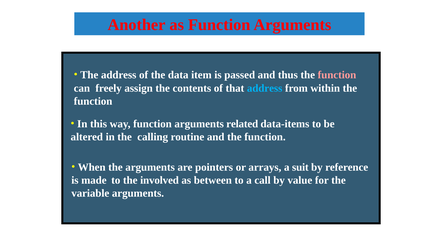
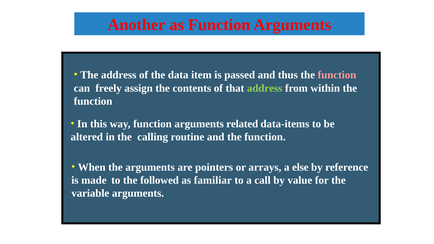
address colour: light blue -> light green (265, 88)
suit: suit -> else (300, 167)
involved: involved -> followed (160, 180)
between: between -> familiar (213, 180)
